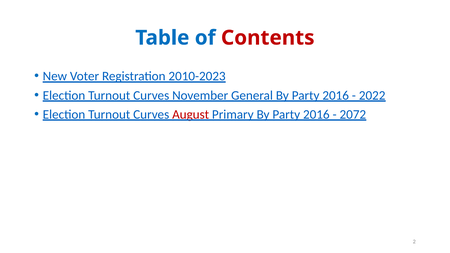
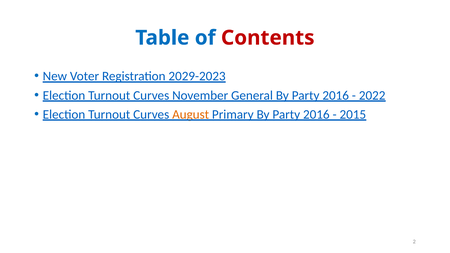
2010-2023: 2010-2023 -> 2029-2023 (197, 76)
August colour: red -> orange (191, 115)
2072: 2072 -> 2015 (353, 115)
